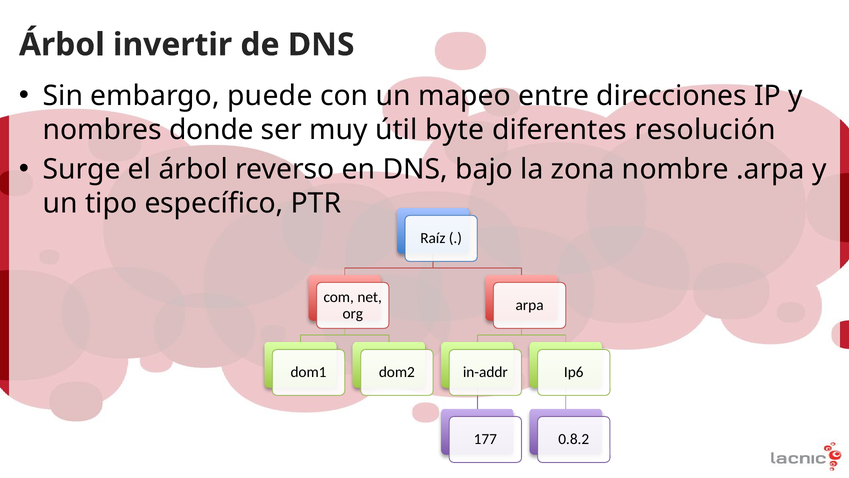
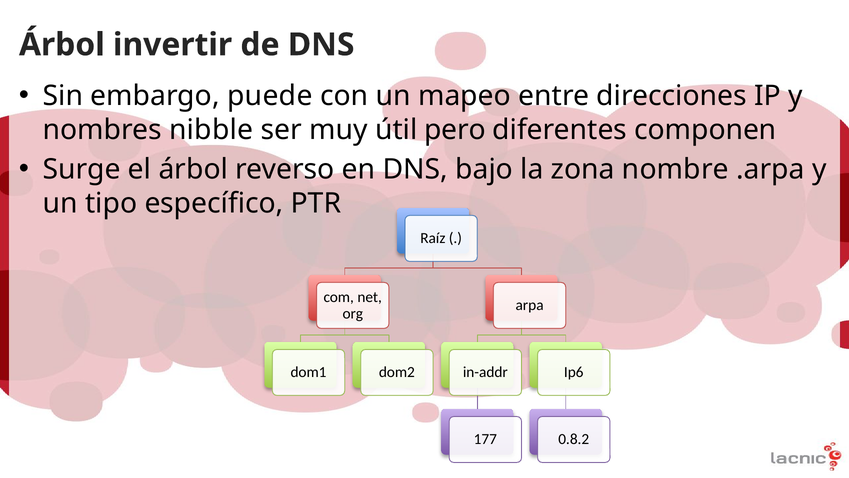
donde: donde -> nibble (211, 130)
byte: byte -> pero (455, 130)
resolución: resolución -> componen (705, 130)
